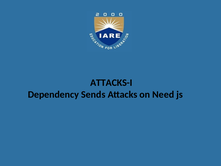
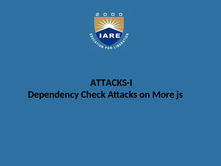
Sends: Sends -> Check (93, 94)
Need: Need -> More (163, 94)
